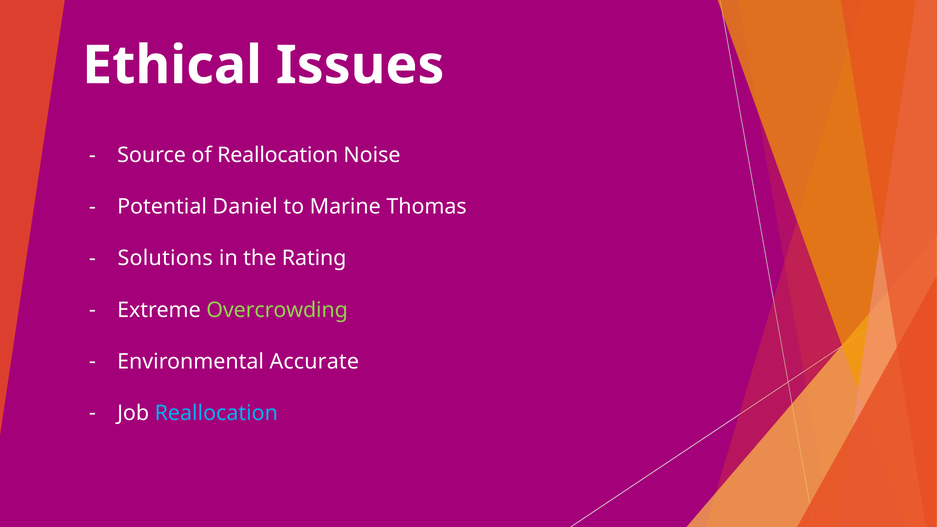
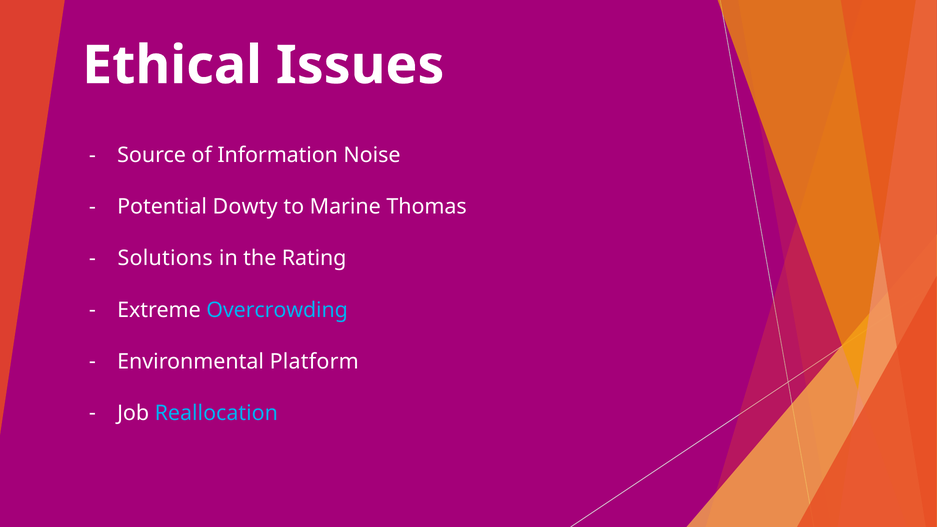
of Reallocation: Reallocation -> Information (278, 155)
Daniel: Daniel -> Dowty (245, 207)
Overcrowding colour: light green -> light blue (277, 310)
Accurate: Accurate -> Platform (314, 361)
